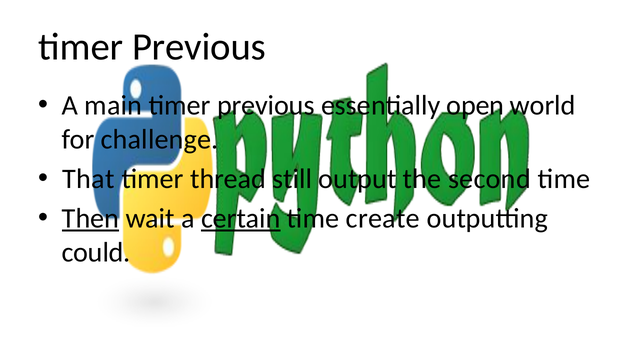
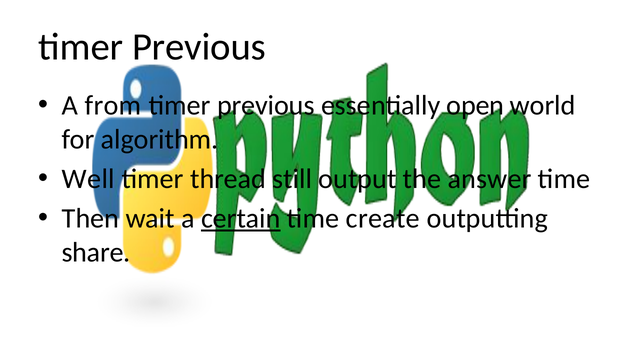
main: main -> from (113, 105)
challenge: challenge -> algorithm (160, 139)
That: That -> Well (88, 179)
second: second -> answer (490, 179)
Then underline: present -> none (90, 218)
could: could -> share (96, 252)
